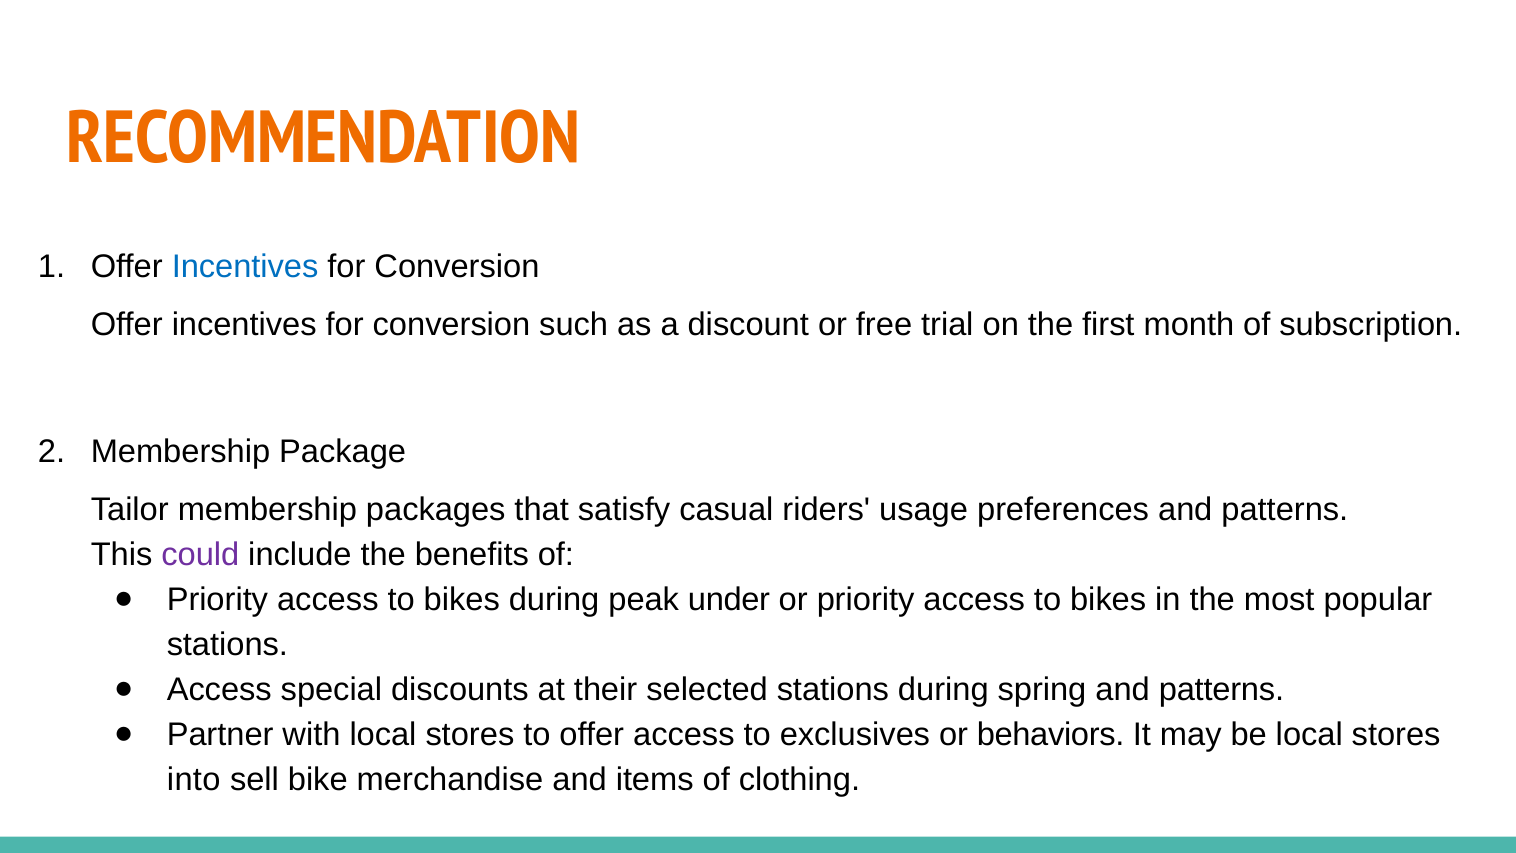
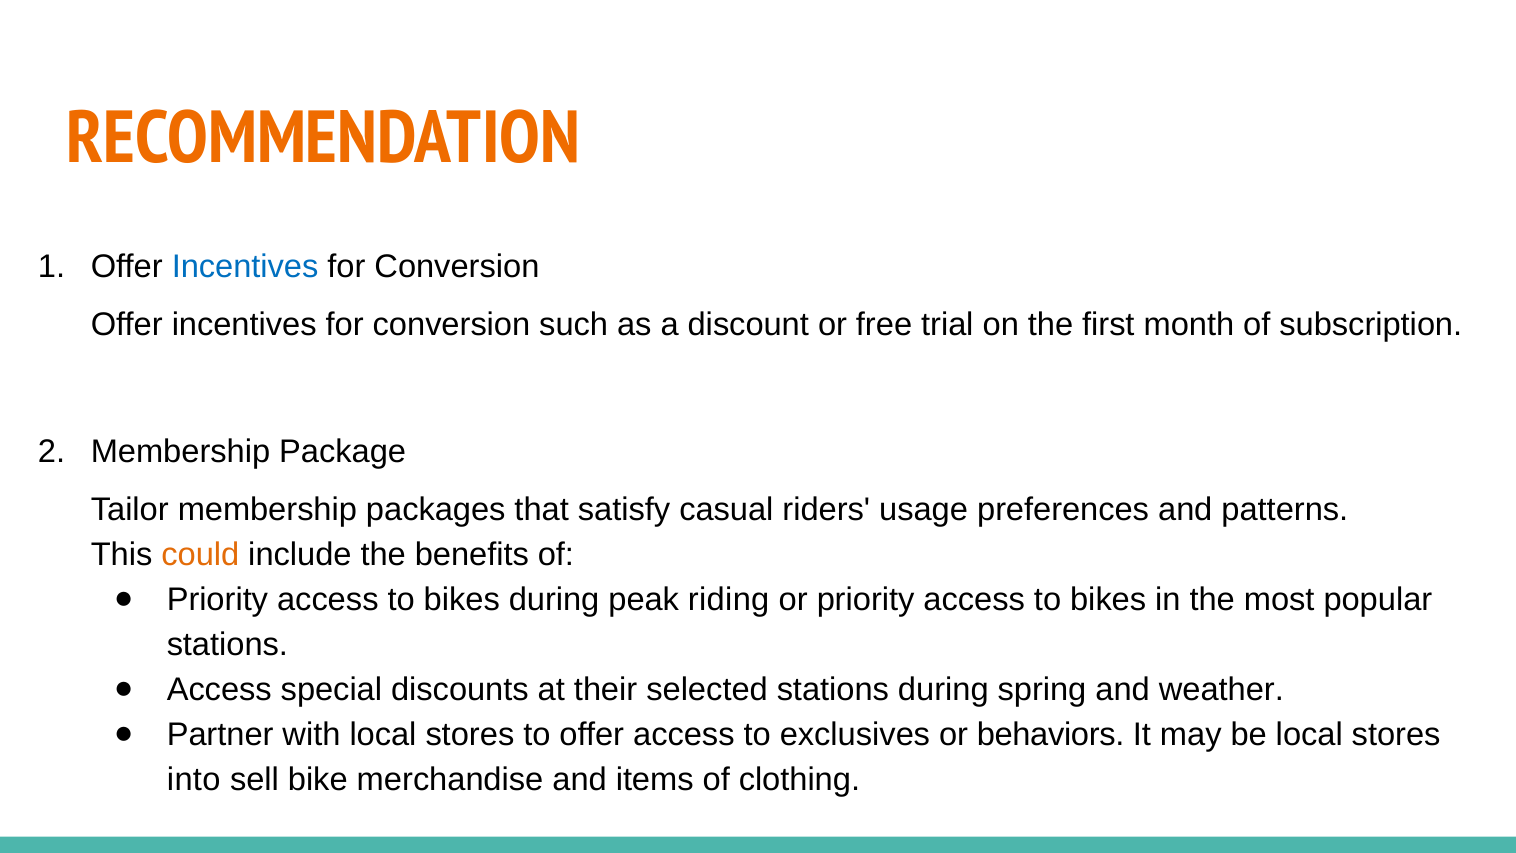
could colour: purple -> orange (200, 555)
under: under -> riding (729, 600)
spring and patterns: patterns -> weather (1221, 689)
